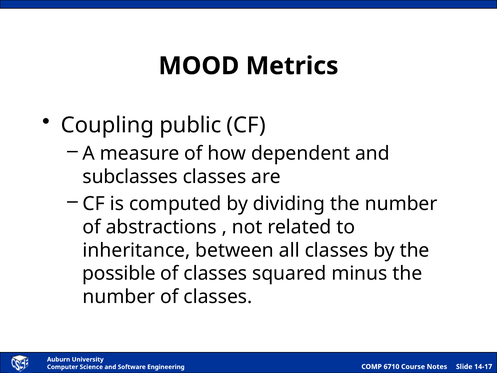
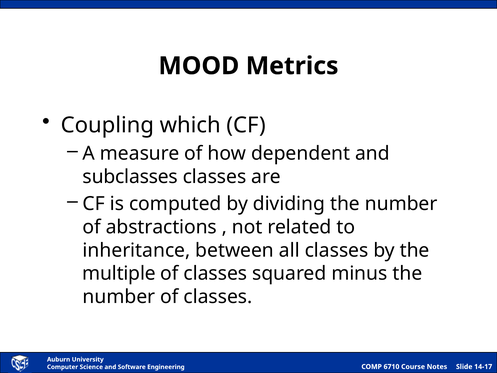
public: public -> which (190, 125)
possible: possible -> multiple (119, 273)
